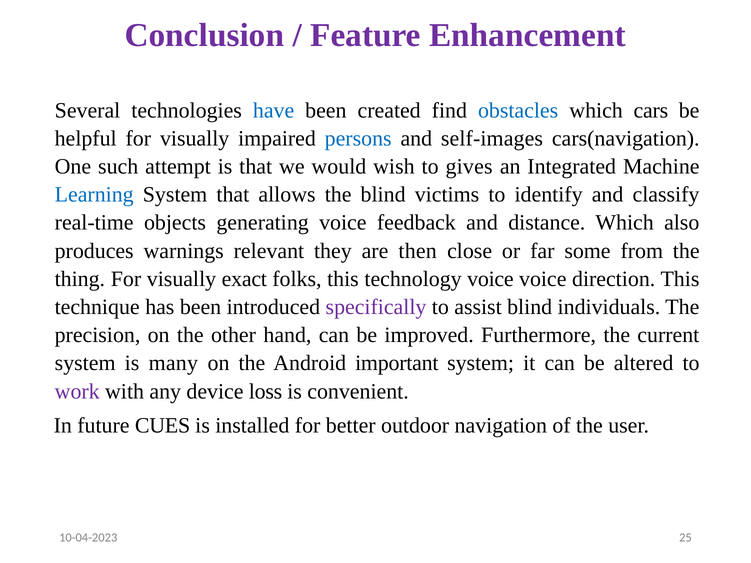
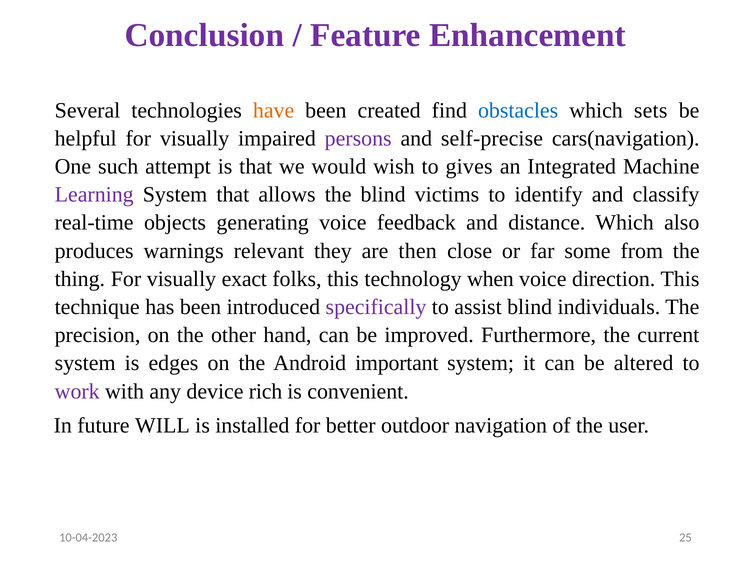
have colour: blue -> orange (274, 110)
cars: cars -> sets (651, 110)
persons colour: blue -> purple (358, 138)
self-images: self-images -> self-precise (492, 138)
Learning colour: blue -> purple (94, 195)
technology voice: voice -> when (490, 279)
many: many -> edges (173, 363)
loss: loss -> rich (266, 392)
CUES: CUES -> WILL (162, 426)
